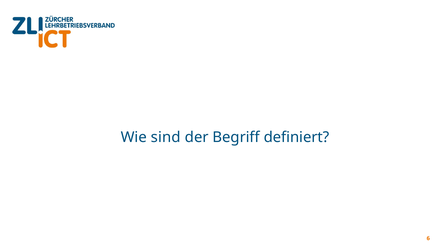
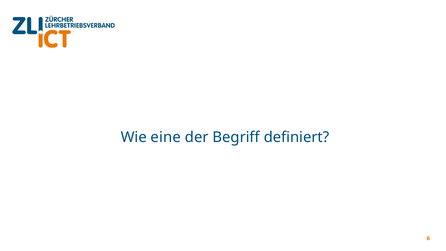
sind: sind -> eine (166, 137)
